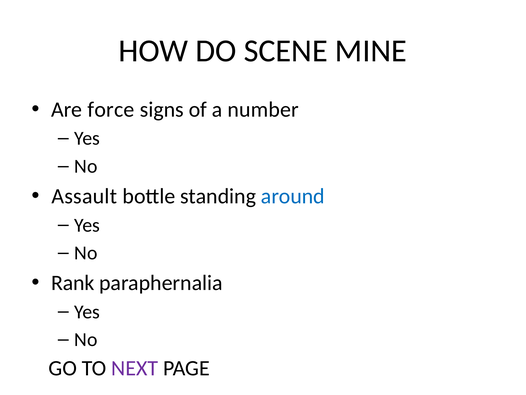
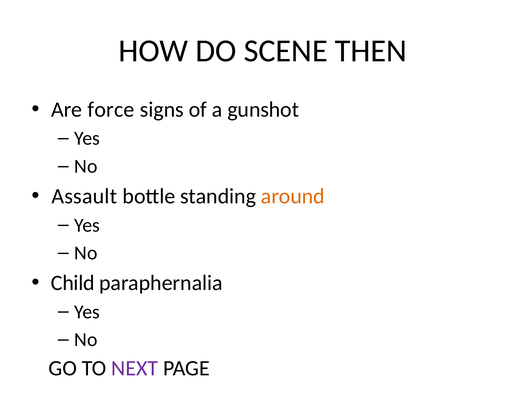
MINE: MINE -> THEN (371, 51)
number: number -> gunshot (263, 109)
around colour: blue -> orange (293, 196)
Rank: Rank -> Child (73, 282)
